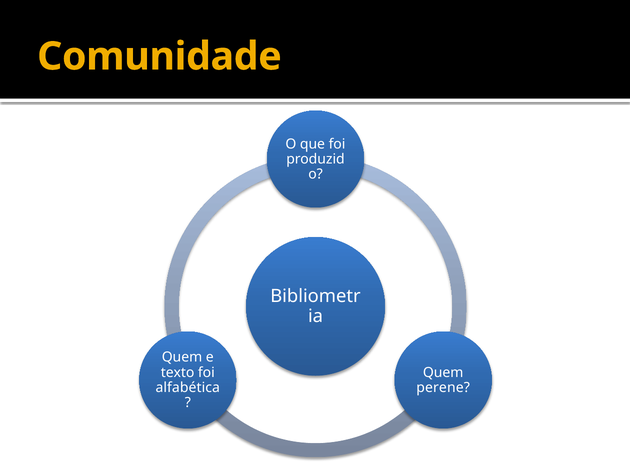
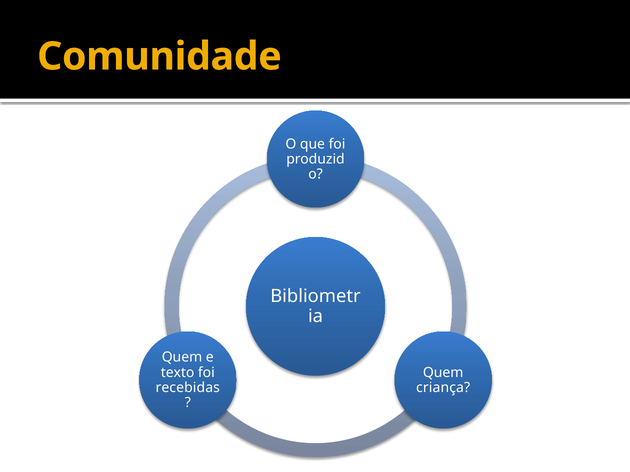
alfabética: alfabética -> recebidas (188, 388)
perene: perene -> criança (443, 388)
